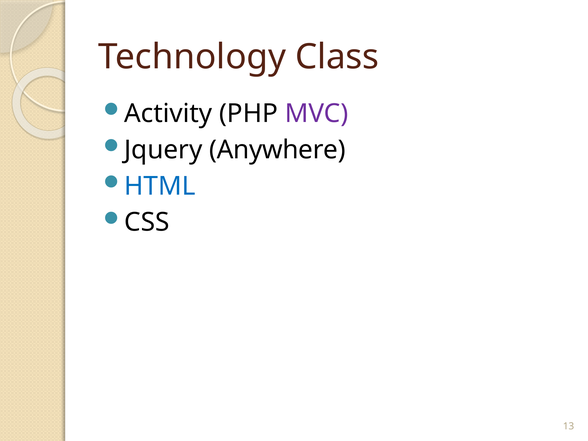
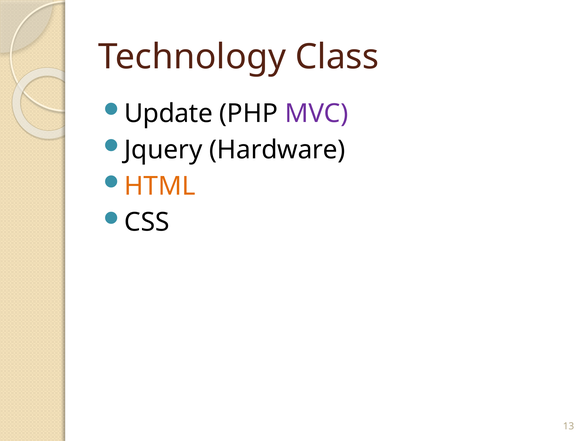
Activity: Activity -> Update (168, 114)
Anywhere: Anywhere -> Hardware (277, 150)
HTML colour: blue -> orange (160, 186)
